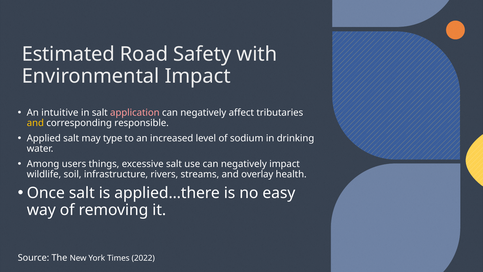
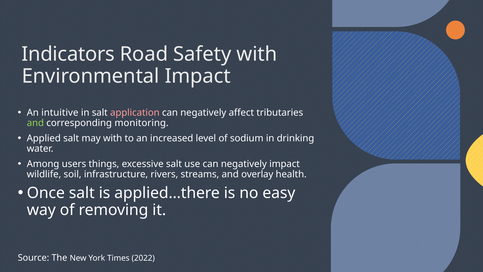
Estimated: Estimated -> Indicators (68, 54)
and colour: yellow -> light green (35, 123)
responsible: responsible -> monitoring (142, 123)
may type: type -> with (113, 138)
